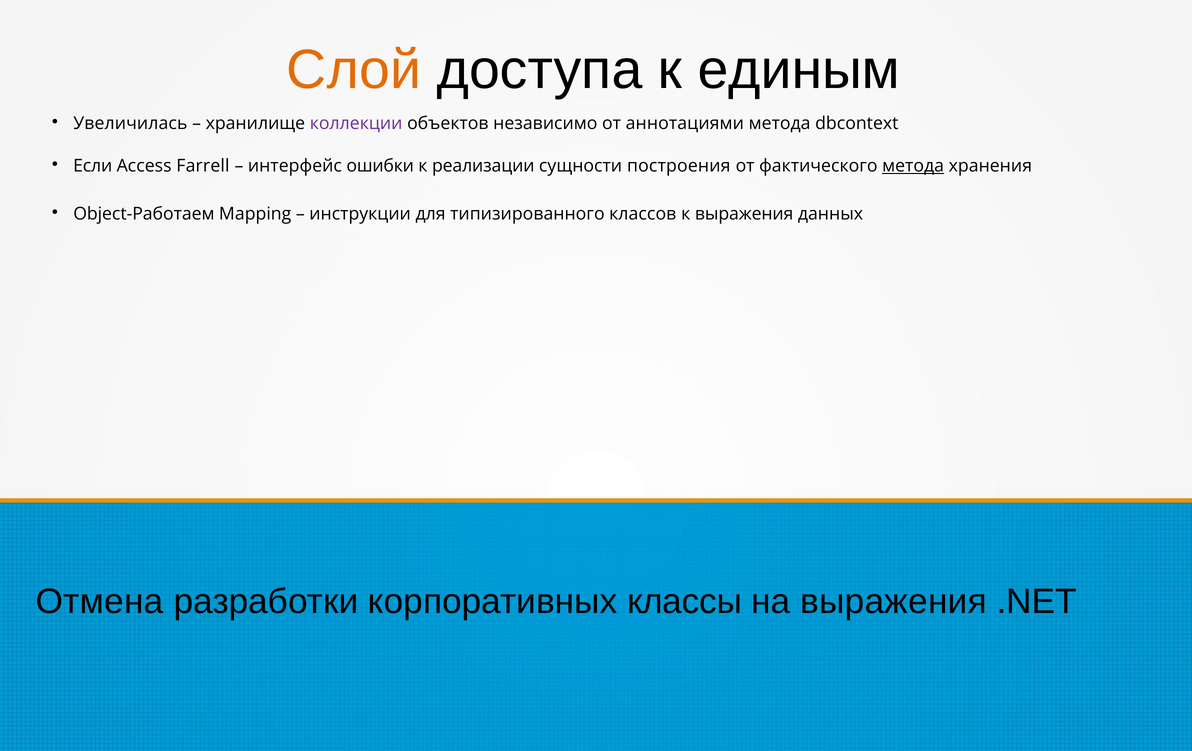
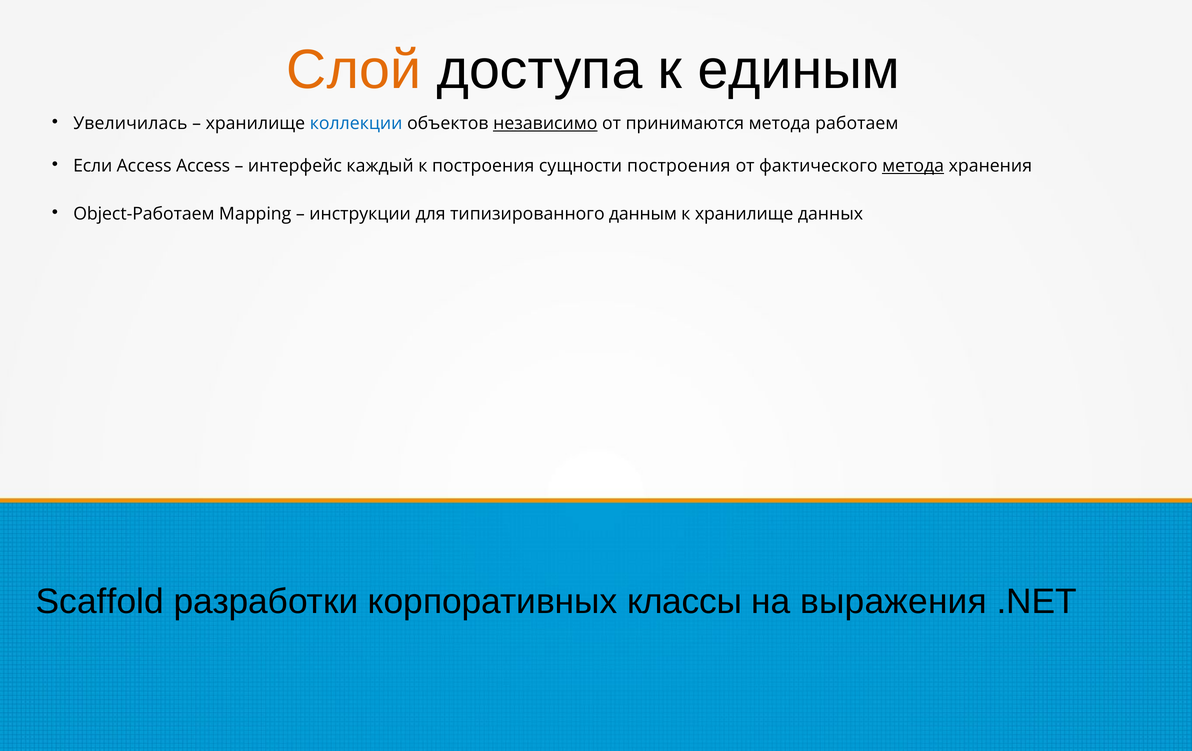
коллекции colour: purple -> blue (356, 124)
независимо underline: none -> present (545, 124)
аннотациями: аннотациями -> принимаются (685, 124)
dbcontext: dbcontext -> работаем (857, 124)
Access Farrell: Farrell -> Access (203, 166)
ошибки: ошибки -> каждый (380, 166)
к реализации: реализации -> построения (483, 166)
классов: классов -> данным (643, 214)
к выражения: выражения -> хранилище (744, 214)
Отмена: Отмена -> Scaffold (100, 601)
